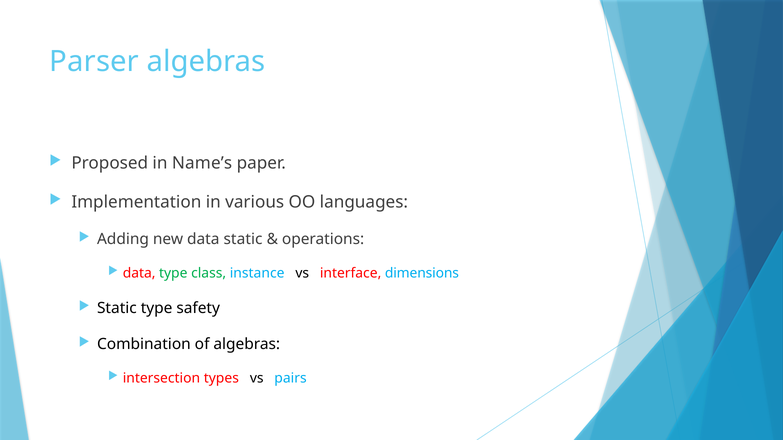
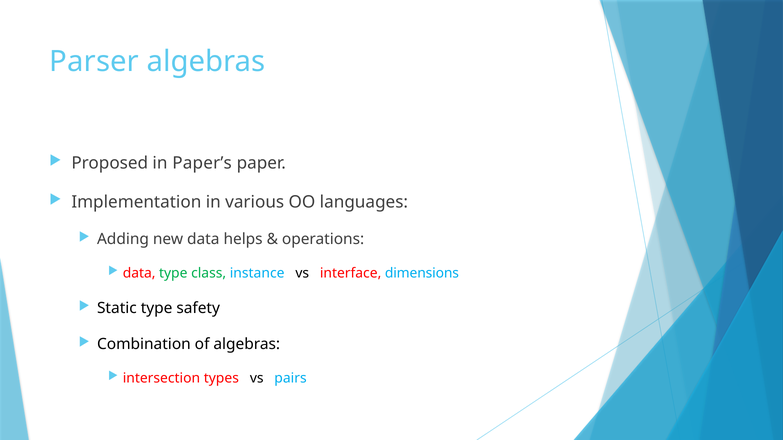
Name’s: Name’s -> Paper’s (202, 163)
data static: static -> helps (243, 239)
